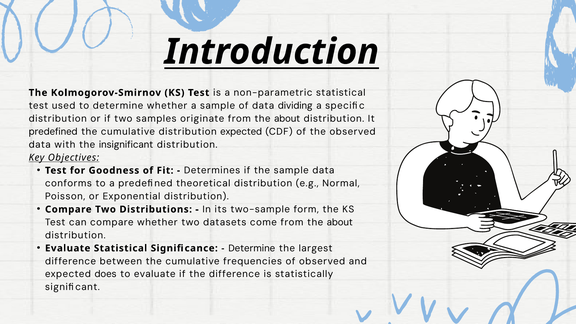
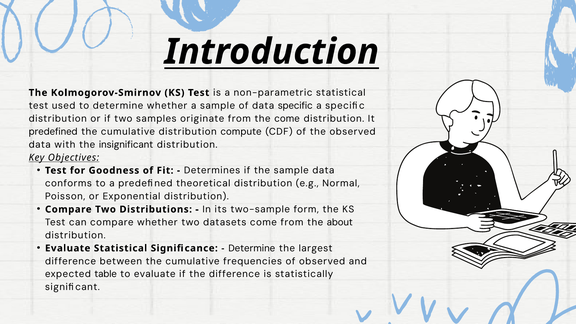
data dividing: dividing -> specific (295, 106)
originate from the about: about -> come (287, 119)
distribution expected: expected -> compute (241, 132)
does: does -> table (106, 274)
